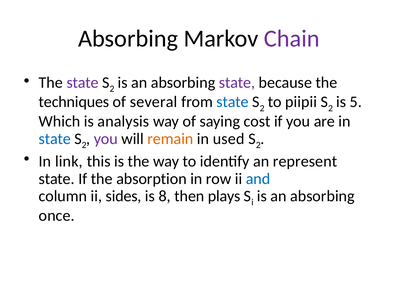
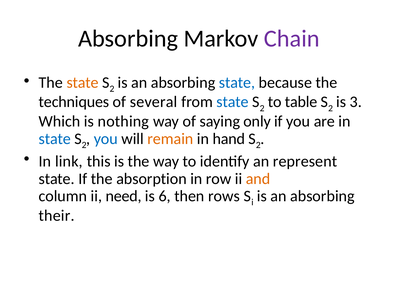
state colour: purple -> orange (83, 82)
state colour: purple -> blue (237, 82)
piipii: piipii -> table (301, 102)
5: 5 -> 3 (356, 102)
analysis: analysis -> nothing (123, 121)
cost: cost -> only (257, 121)
you colour: purple -> blue (106, 139)
used: used -> hand (229, 139)
and colour: blue -> orange (258, 178)
sides: sides -> need (124, 196)
8: 8 -> 6 (165, 196)
plays: plays -> rows (224, 196)
once: once -> their (57, 215)
